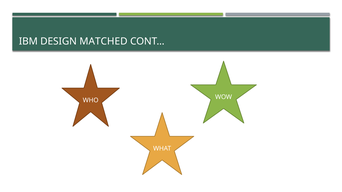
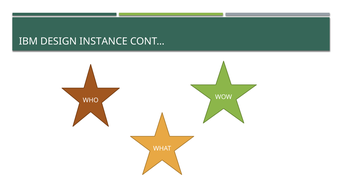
MATCHED: MATCHED -> INSTANCE (103, 42)
